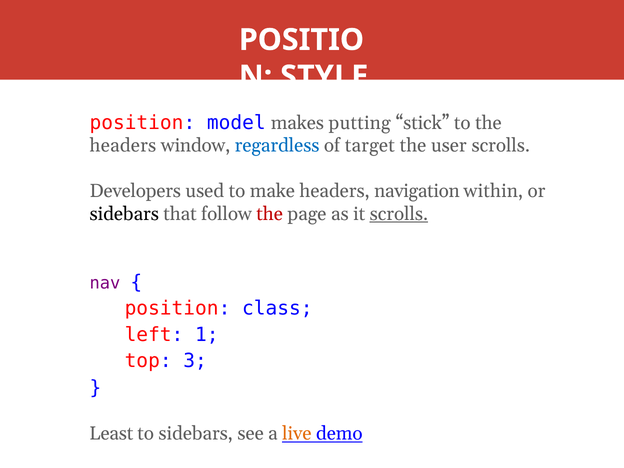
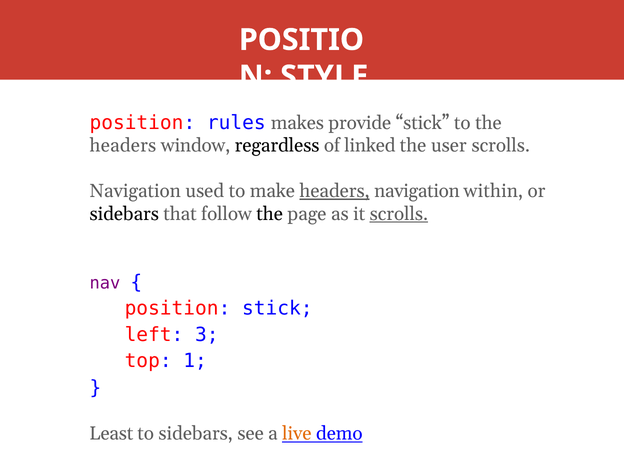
model: model -> rules (236, 123)
putting: putting -> provide (360, 123)
regardless colour: blue -> black (277, 146)
target: target -> linked (370, 146)
Developers: Developers -> Navigation (135, 191)
headers underline: none -> present (335, 191)
the colour: red -> black (270, 214)
position class: class -> stick (277, 308)
1: 1 -> 3 (207, 335)
3: 3 -> 1 (195, 361)
